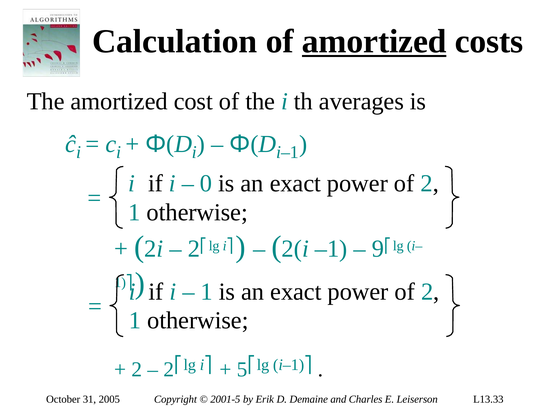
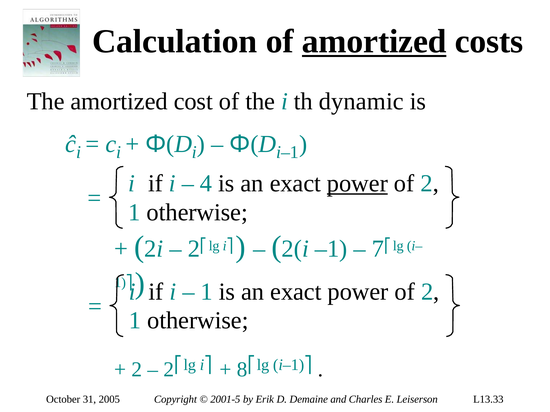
averages: averages -> dynamic (361, 101)
0: 0 -> 4 (206, 183)
power underline: none -> present (357, 183)
9: 9 -> 7 (378, 249)
5: 5 -> 8 (242, 370)
